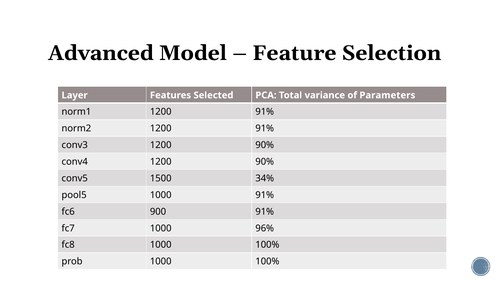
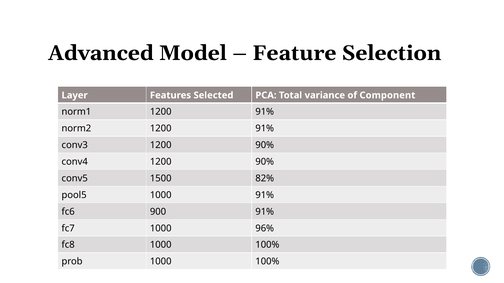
Parameters: Parameters -> Component (387, 95)
34%: 34% -> 82% (265, 179)
